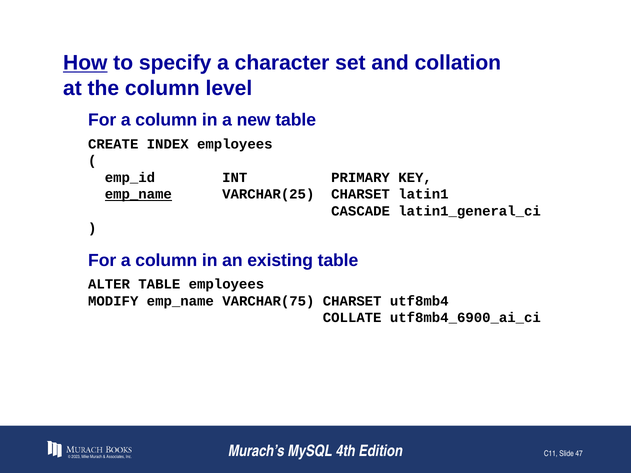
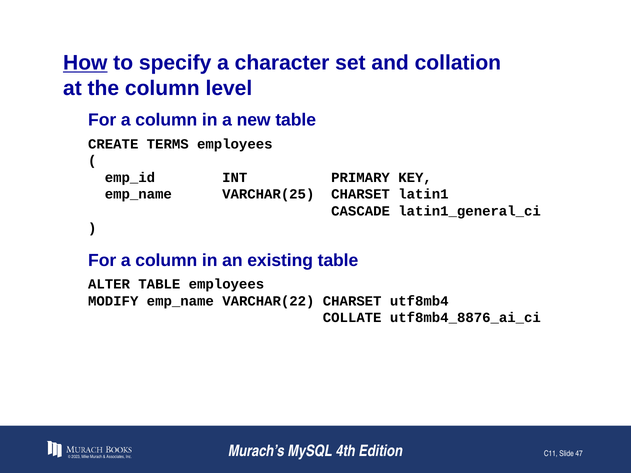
INDEX: INDEX -> TERMS (168, 144)
emp_name underline: present -> none (138, 194)
VARCHAR(75: VARCHAR(75 -> VARCHAR(22 (268, 301)
utf8mb4_6900_ai_ci: utf8mb4_6900_ai_ci -> utf8mb4_8876_ai_ci (465, 318)
